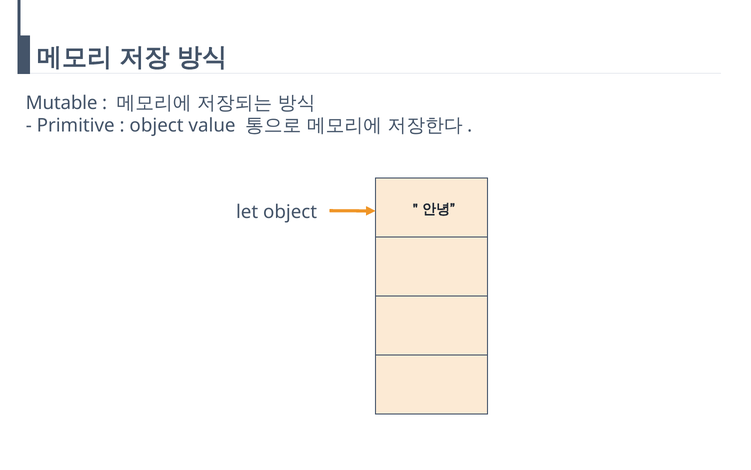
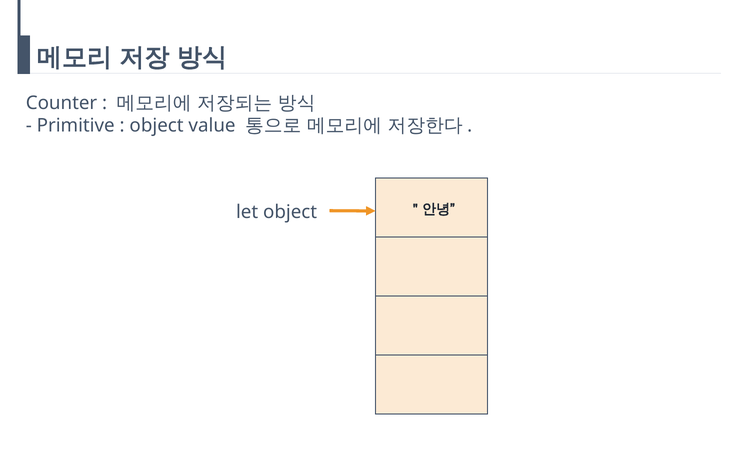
Mutable: Mutable -> Counter (62, 103)
